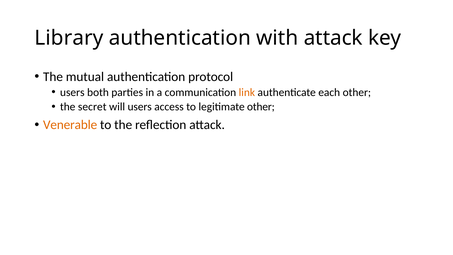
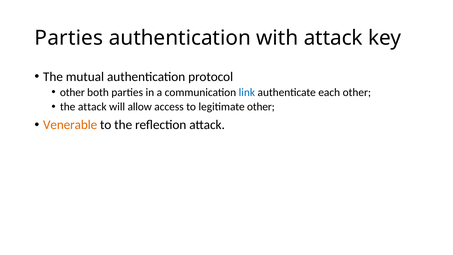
Library: Library -> Parties (69, 38)
users: users -> other (72, 92)
link colour: orange -> blue (247, 92)
the secret: secret -> attack (92, 107)
will users: users -> allow (140, 107)
